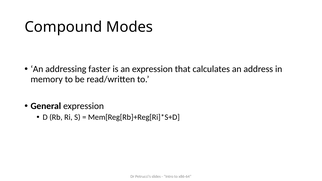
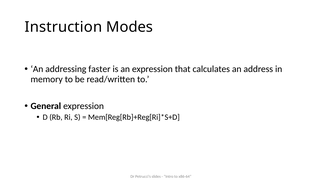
Compound: Compound -> Instruction (63, 27)
